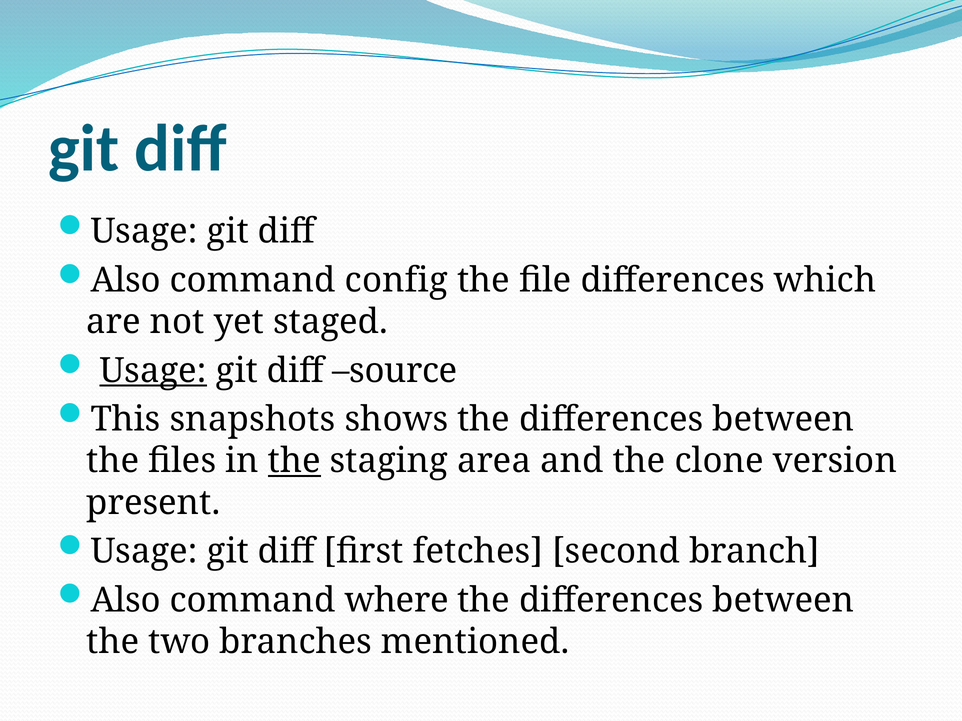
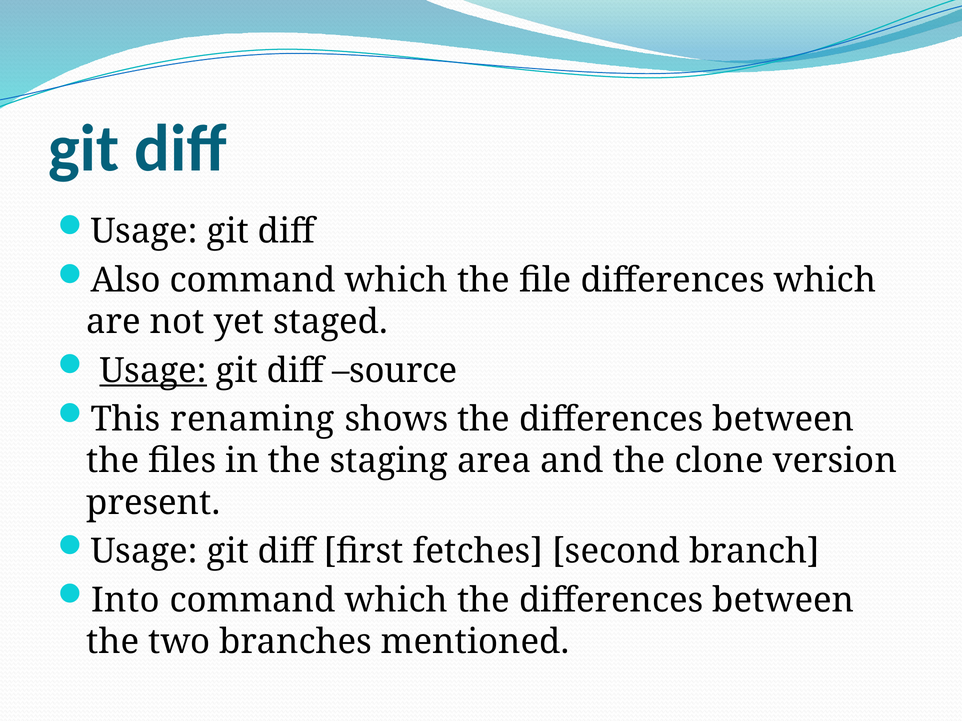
config: config -> which (396, 280)
snapshots: snapshots -> renaming (252, 420)
the underline: present -> none (294, 461)
Also: Also -> Into (125, 601)
where: where -> which (396, 601)
